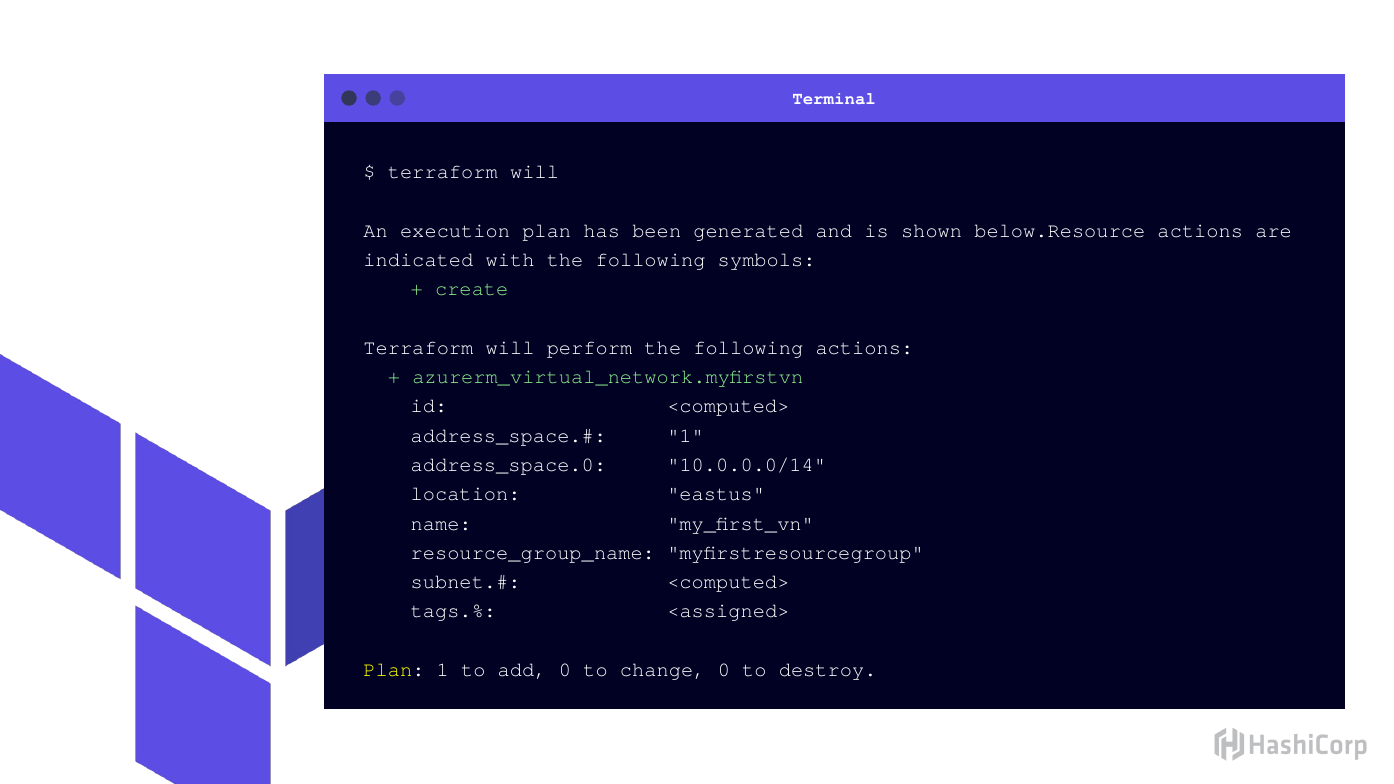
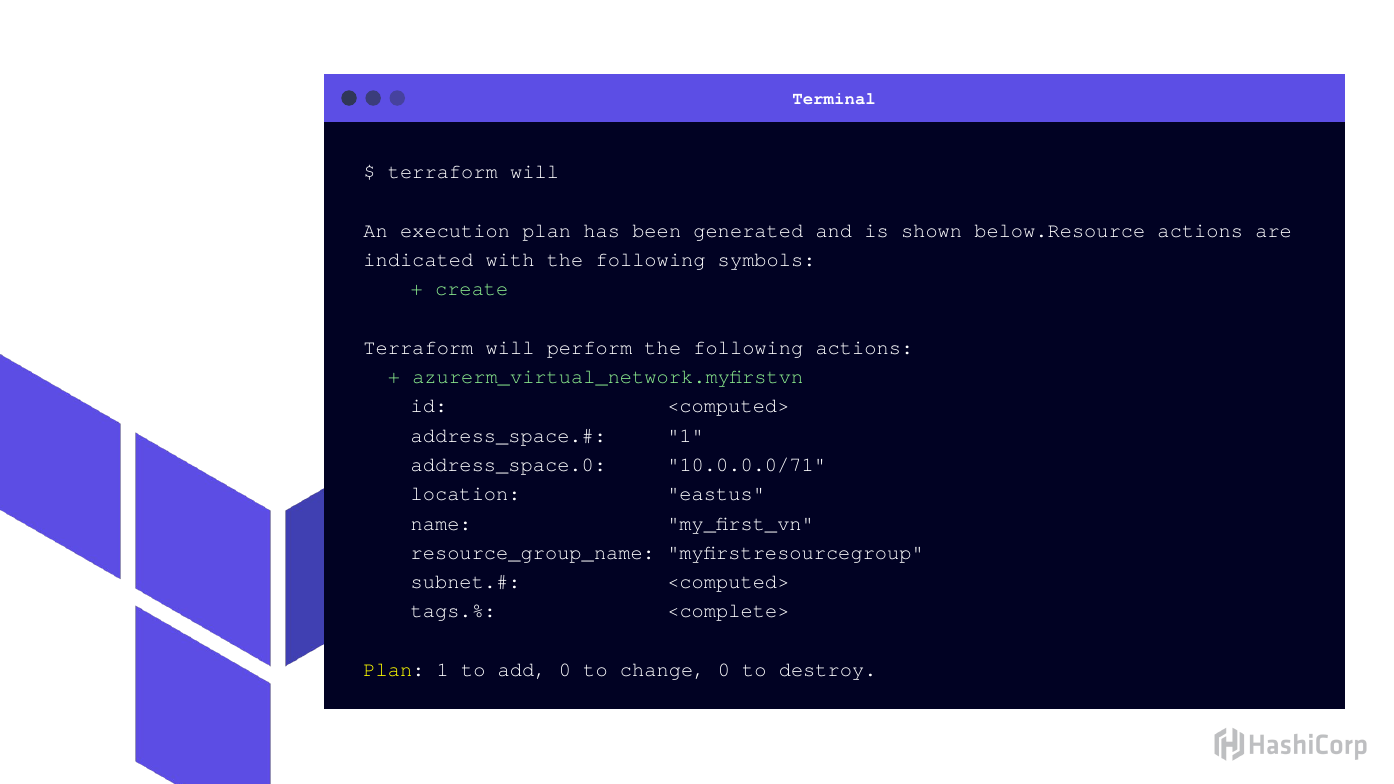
10.0.0.0/14: 10.0.0.0/14 -> 10.0.0.0/71 (747, 465)
<assigned>: <assigned> -> <complete> (728, 611)
